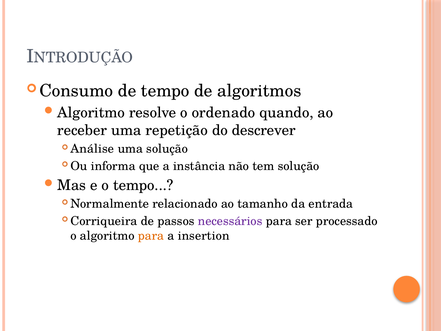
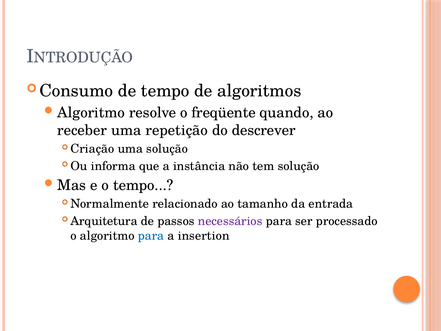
ordenado: ordenado -> freqüente (224, 113)
Análise: Análise -> Criação (92, 149)
Corriqueira: Corriqueira -> Arquitetura (104, 221)
para colour: orange -> blue (151, 236)
